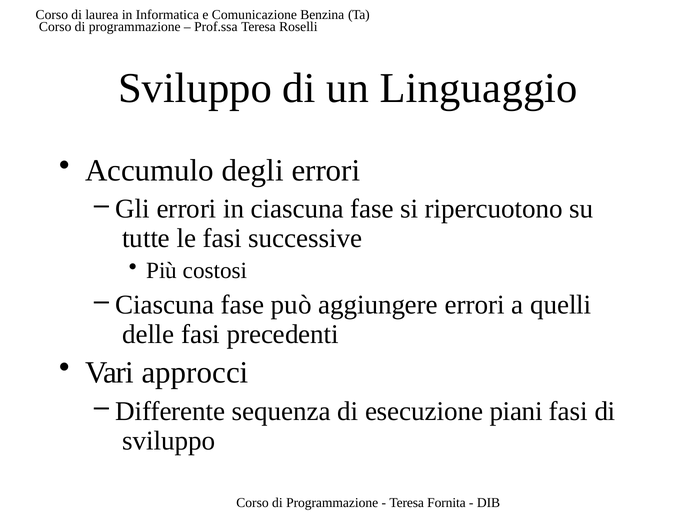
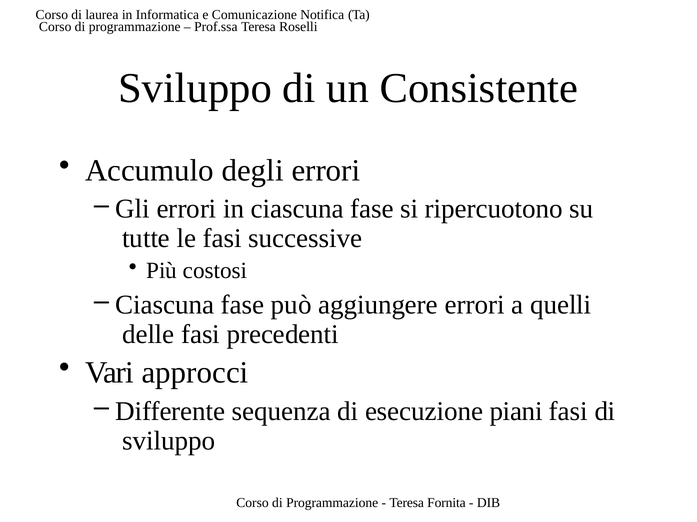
Benzina: Benzina -> Notifica (322, 15)
Linguaggio: Linguaggio -> Consistente (479, 88)
